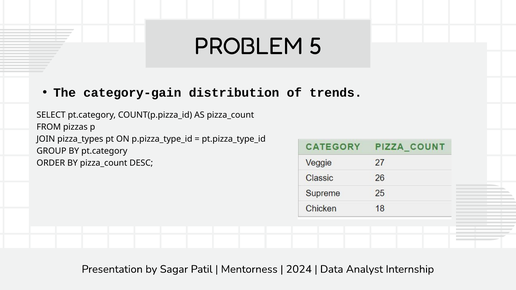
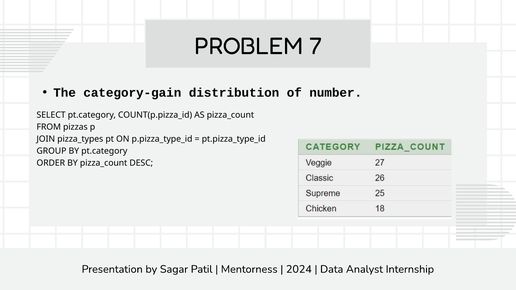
5: 5 -> 7 (315, 46)
trends: trends -> number (336, 93)
